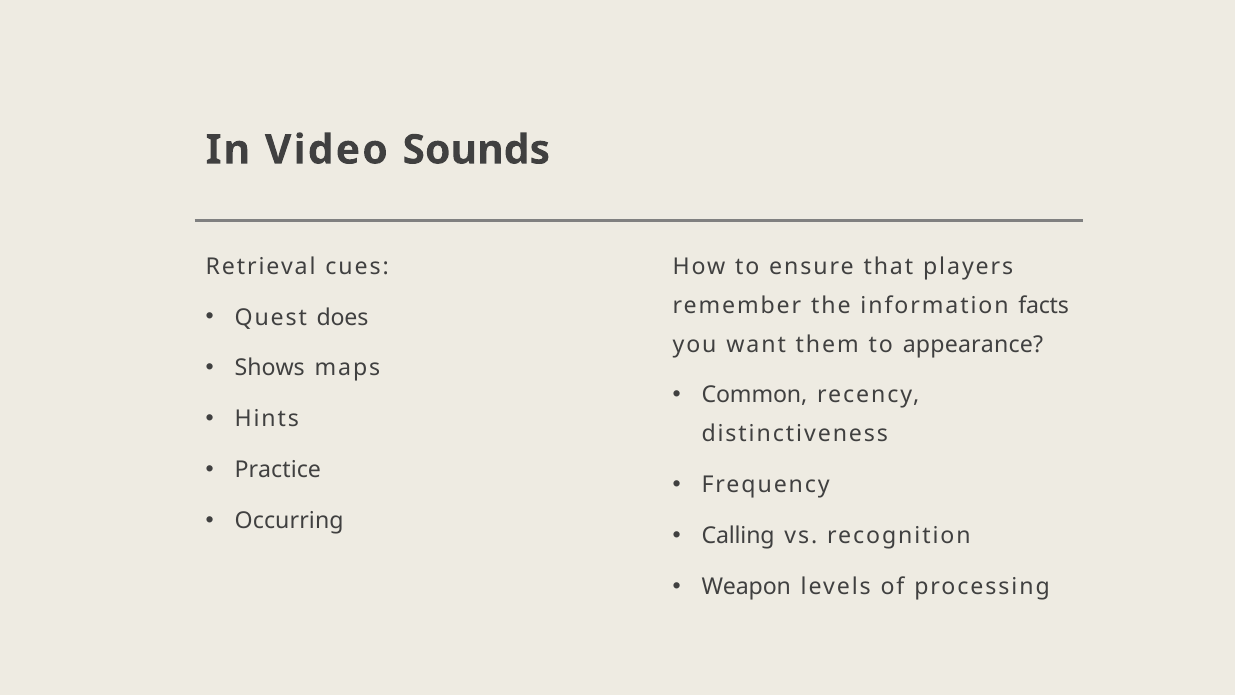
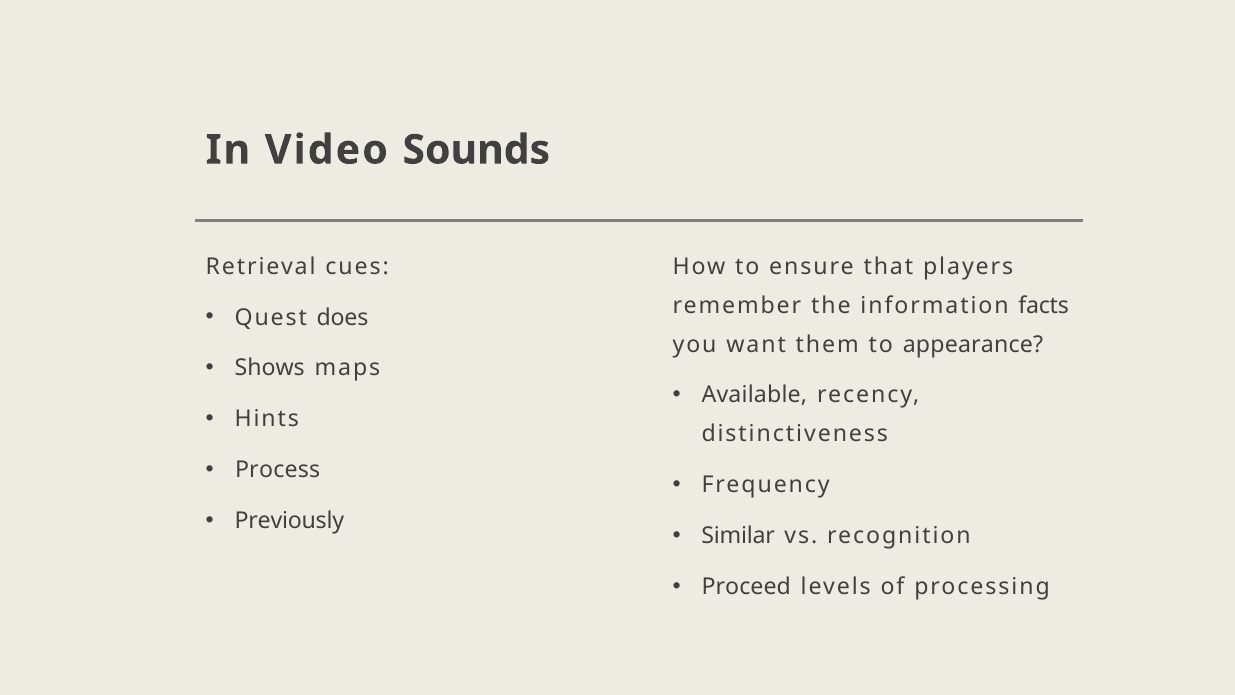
Common: Common -> Available (754, 395)
Practice: Practice -> Process (278, 470)
Occurring: Occurring -> Previously (289, 521)
Calling: Calling -> Similar (738, 536)
Weapon: Weapon -> Proceed (746, 586)
